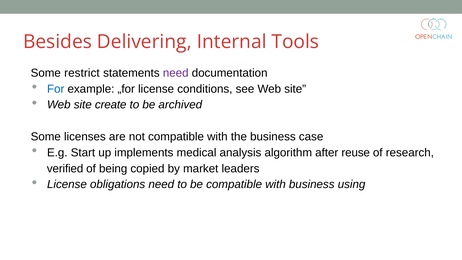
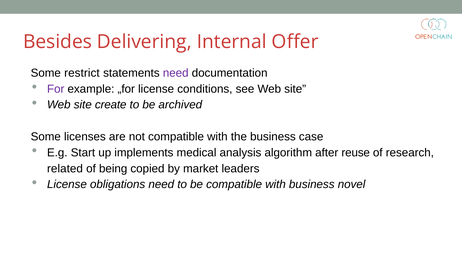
Tools: Tools -> Offer (295, 42)
For colour: blue -> purple (56, 89)
verified: verified -> related (65, 168)
using: using -> novel (352, 184)
